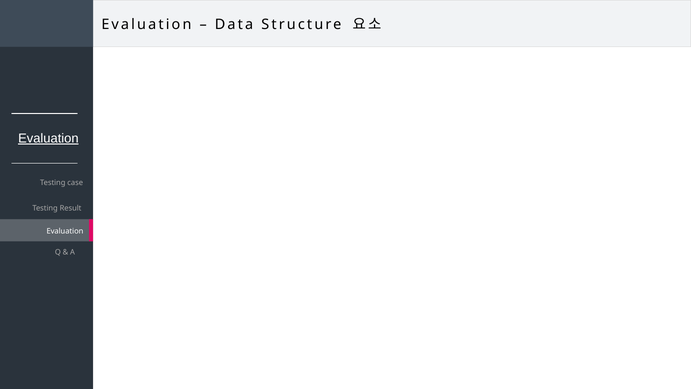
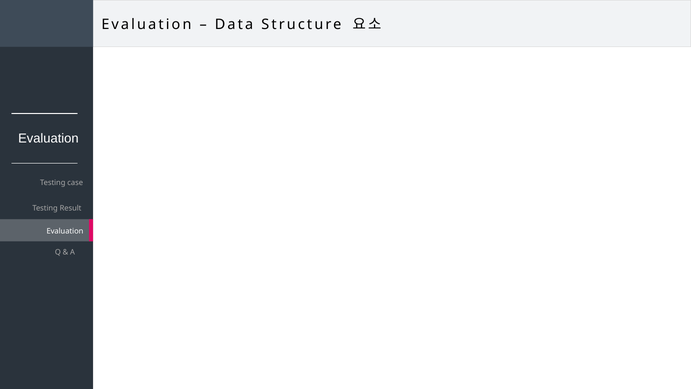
Evaluation underline: present -> none (48, 138)
